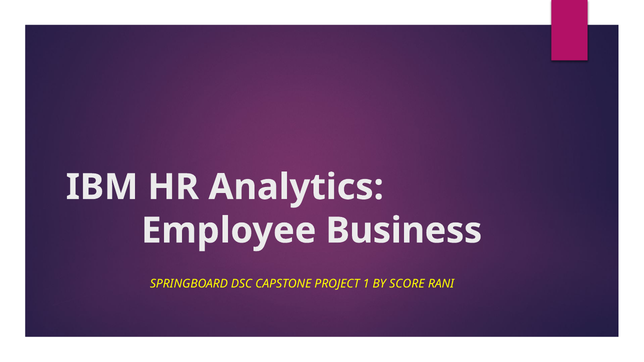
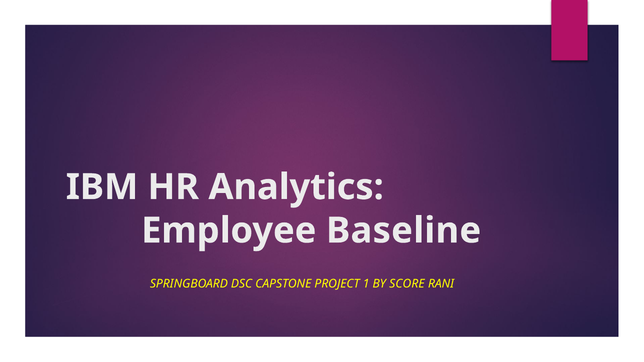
Business: Business -> Baseline (404, 231)
